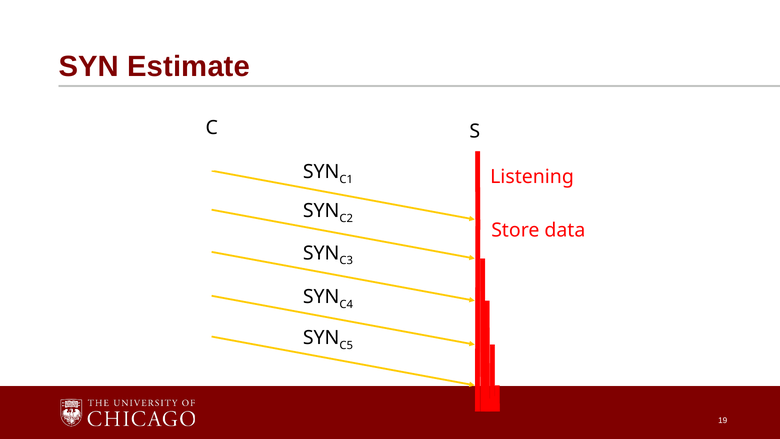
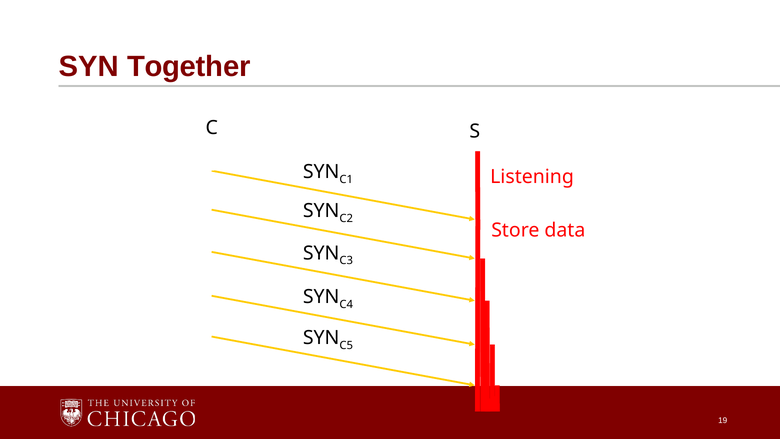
Estimate: Estimate -> Together (189, 67)
